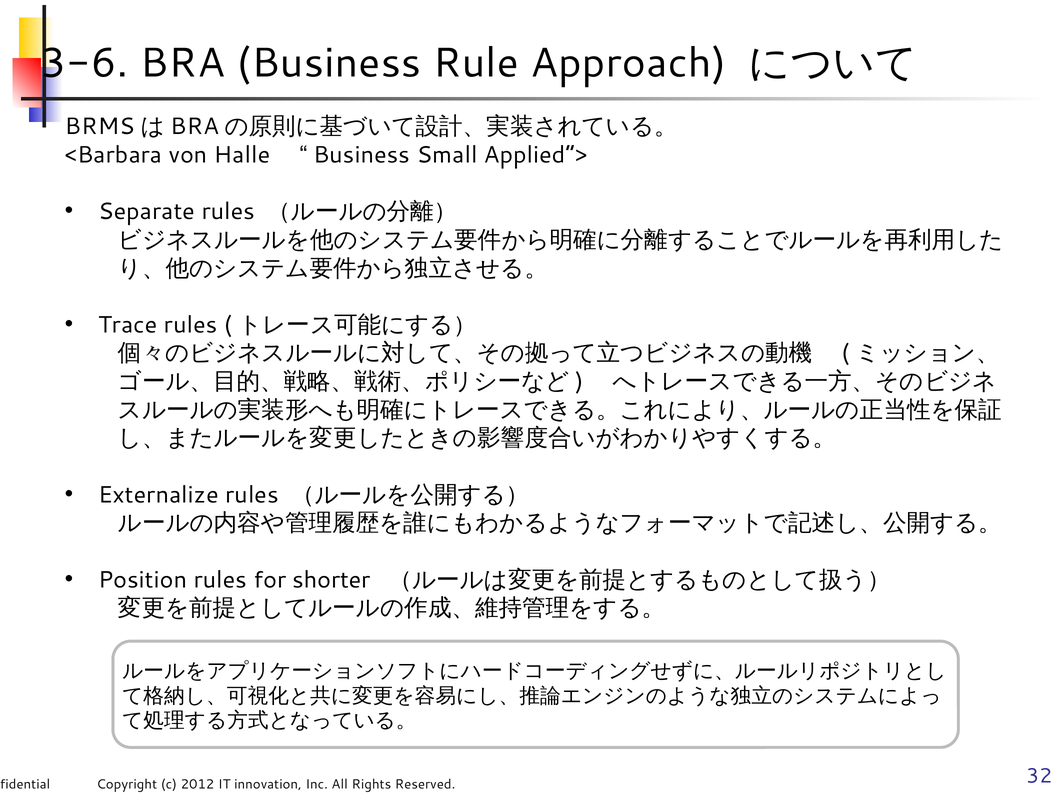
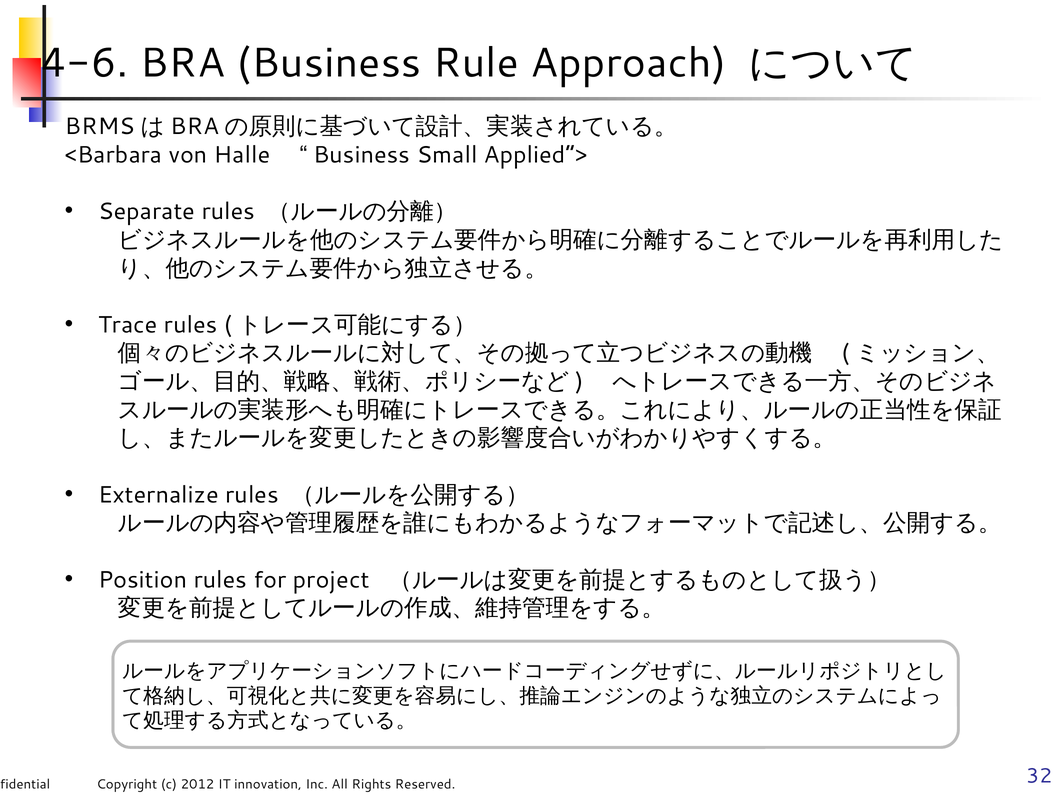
3-6: 3-6 -> 4-6 (84, 63)
shorter: shorter -> project (331, 580)
